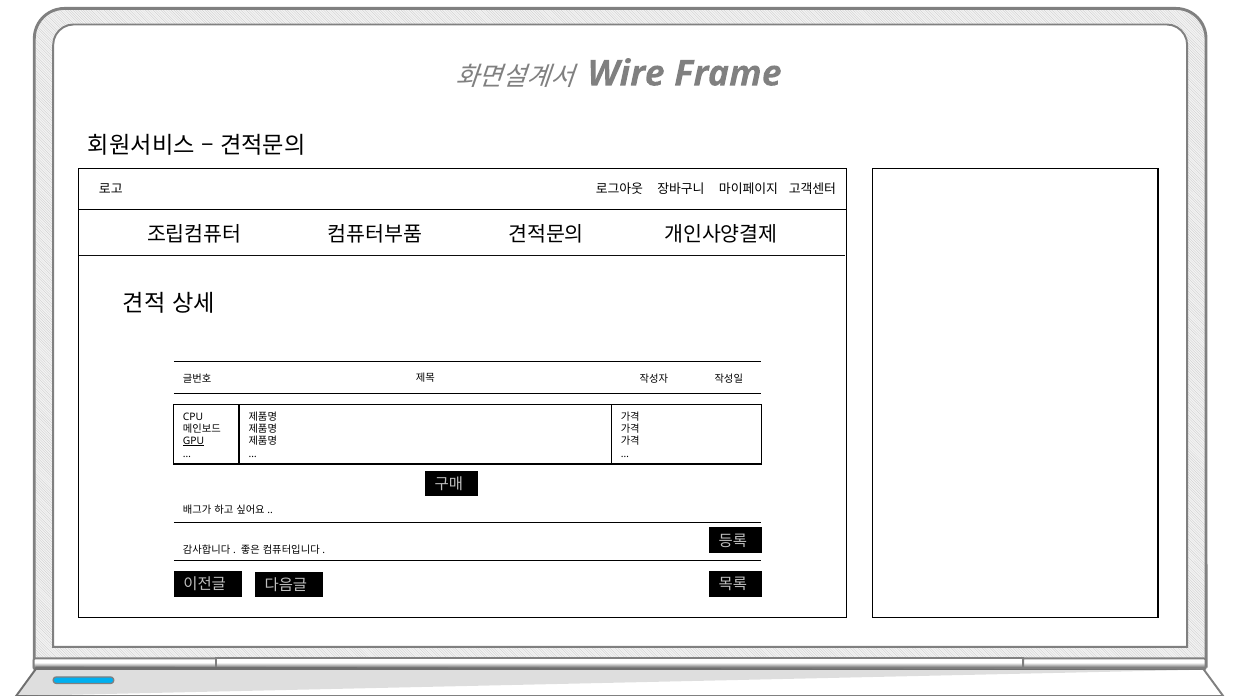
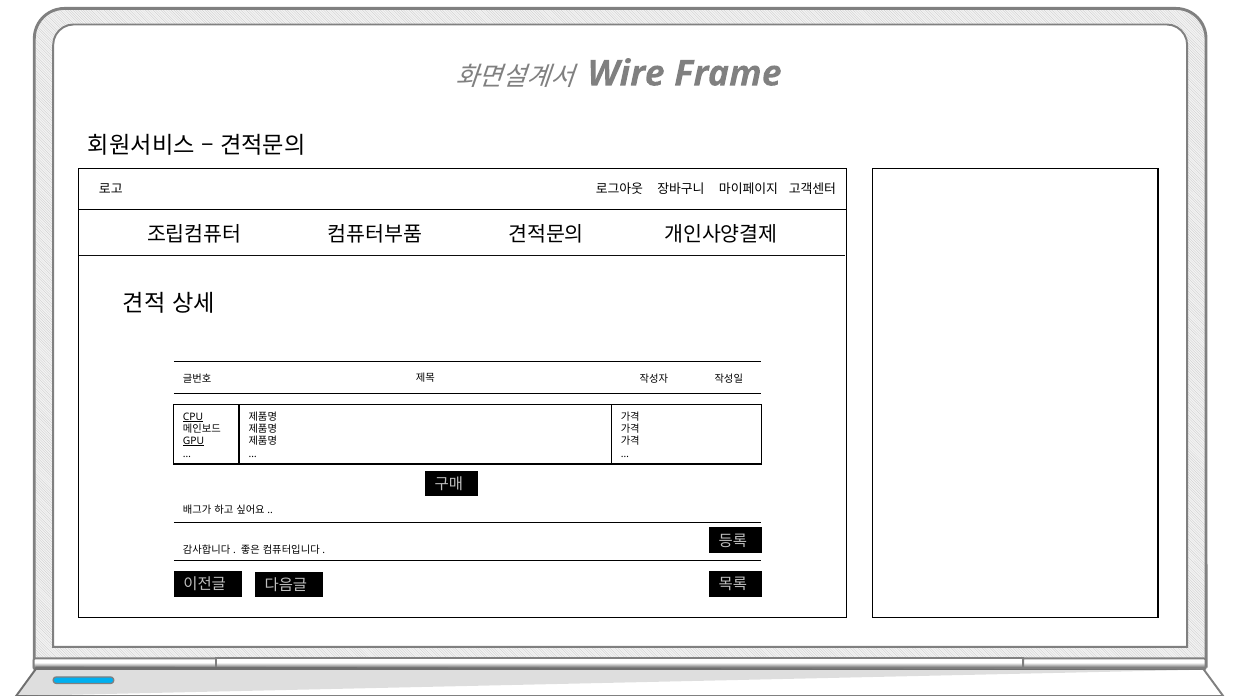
CPU underline: none -> present (193, 417)
